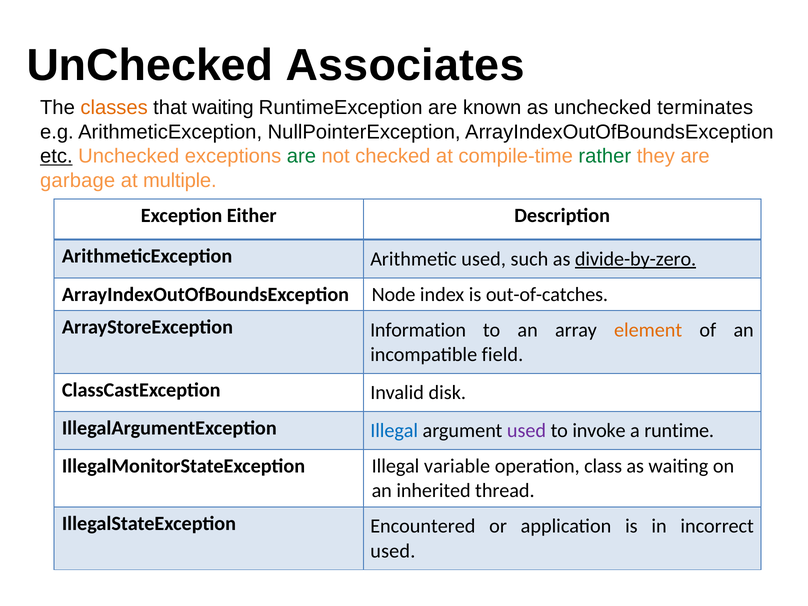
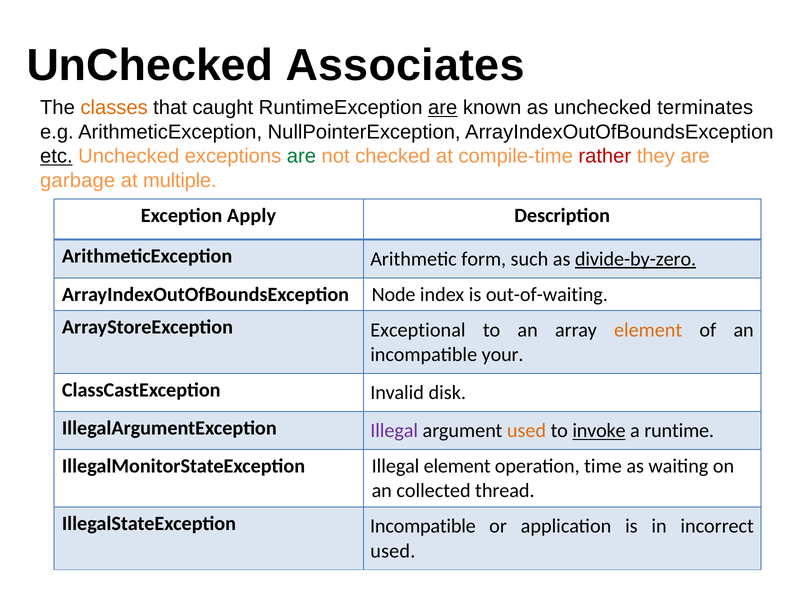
that waiting: waiting -> caught (223, 108)
are underline: none -> present (443, 108)
rather colour: green -> red (605, 156)
Either: Either -> Apply (252, 216)
Arithmetic used: used -> form (484, 259)
out-of-catches: out-of-catches -> out-of-waiting (547, 294)
Information: Information -> Exceptional (418, 330)
field: field -> your (503, 355)
Illegal colour: blue -> purple (394, 431)
used colour: purple -> orange (526, 431)
invoke underline: none -> present (599, 431)
Illegal variable: variable -> element (457, 466)
class: class -> time (603, 466)
inherited: inherited -> collected (434, 491)
IllegalStateException Encountered: Encountered -> Incompatible (423, 526)
